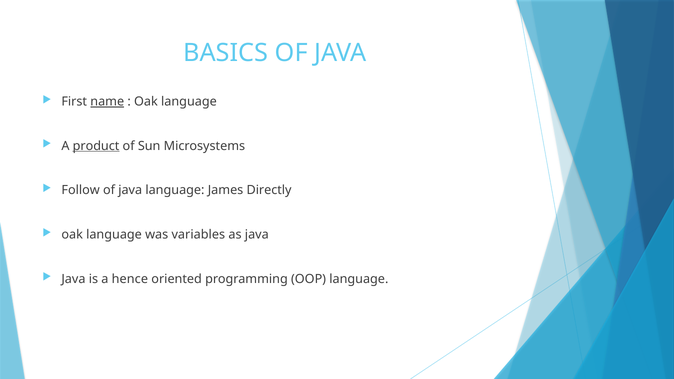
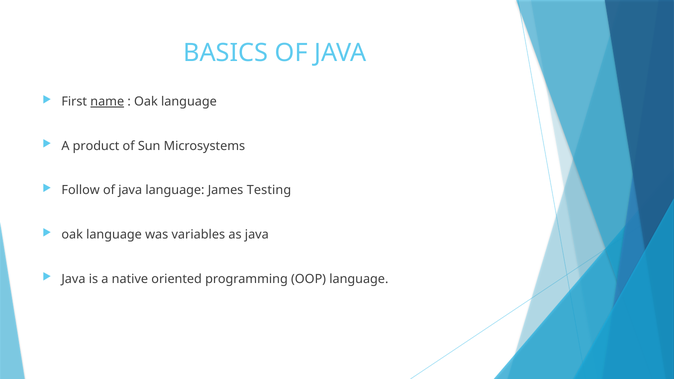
product underline: present -> none (96, 146)
Directly: Directly -> Testing (269, 190)
hence: hence -> native (130, 279)
